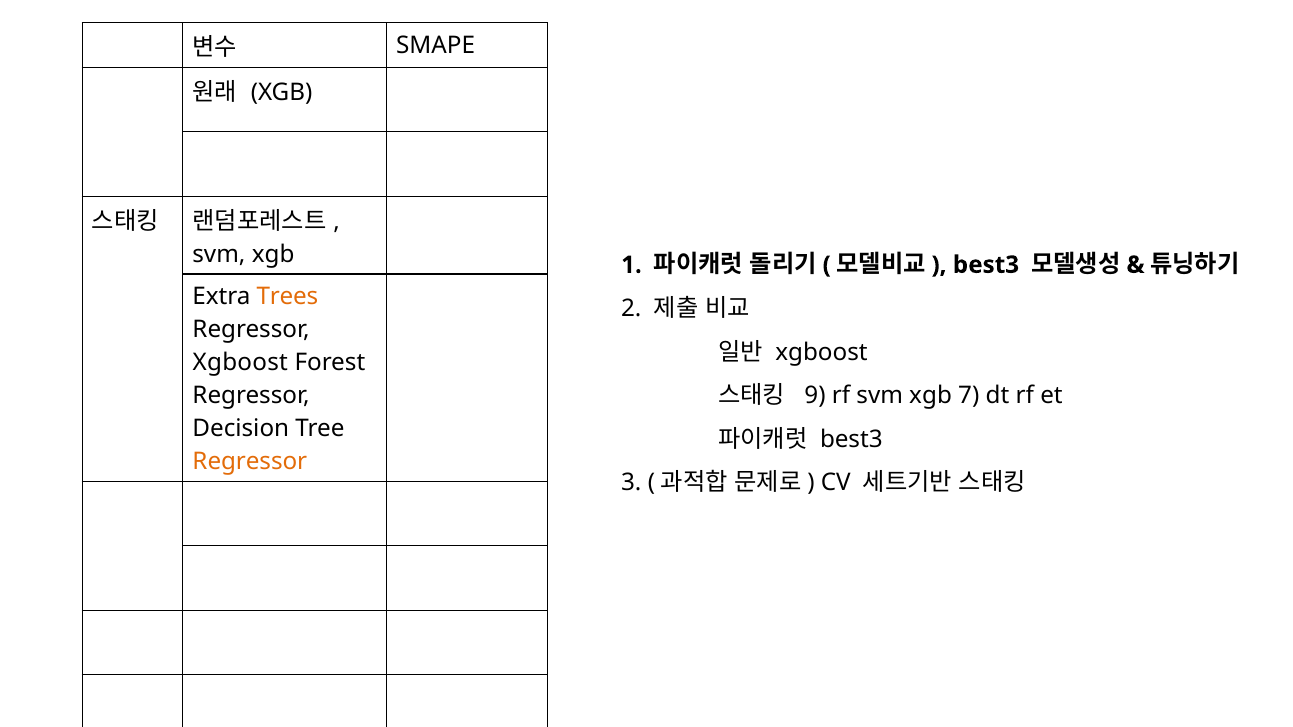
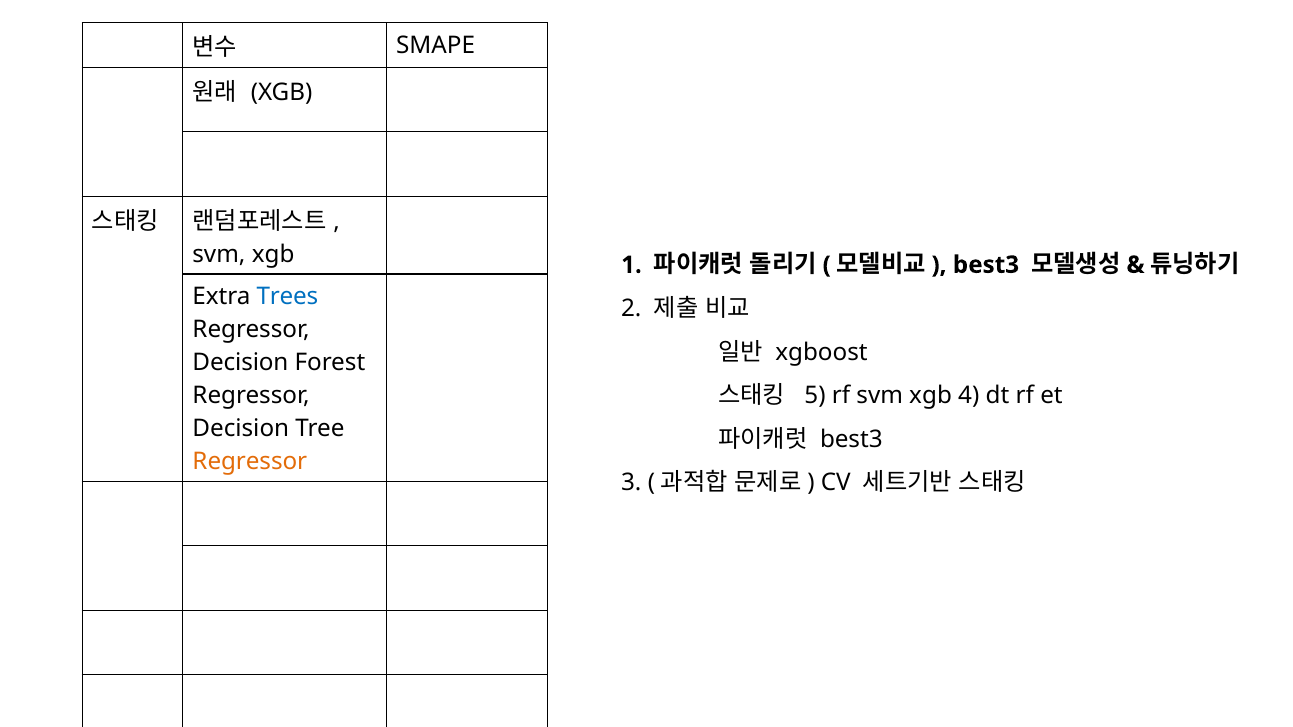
Trees colour: orange -> blue (287, 297)
Xgboost: Xgboost -> Decision (240, 363)
9: 9 -> 5 (815, 396)
7: 7 -> 4 (969, 396)
